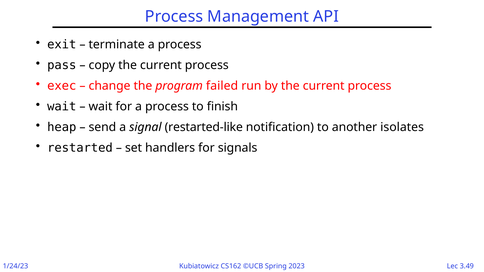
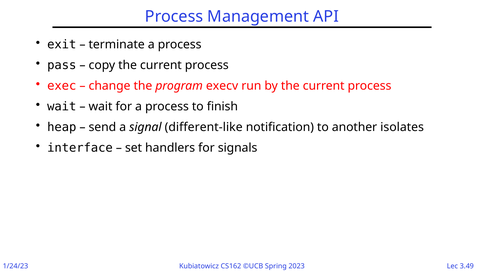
failed: failed -> execv (222, 86)
restarted-like: restarted-like -> different-like (204, 127)
restarted: restarted -> interface (80, 148)
